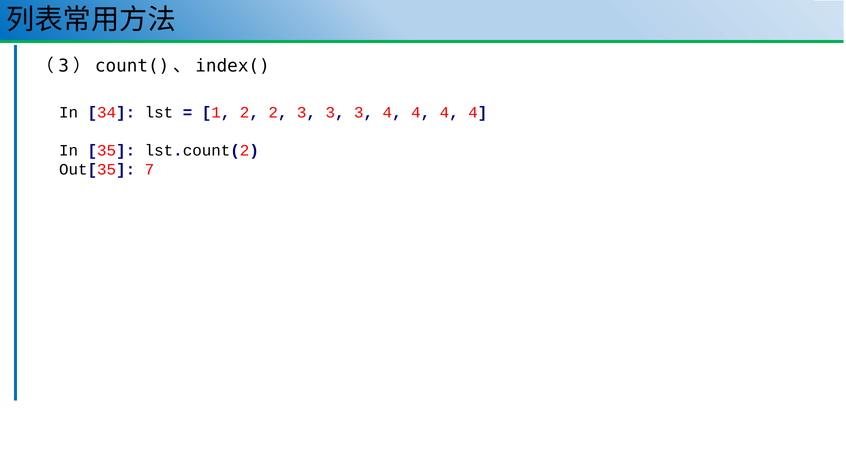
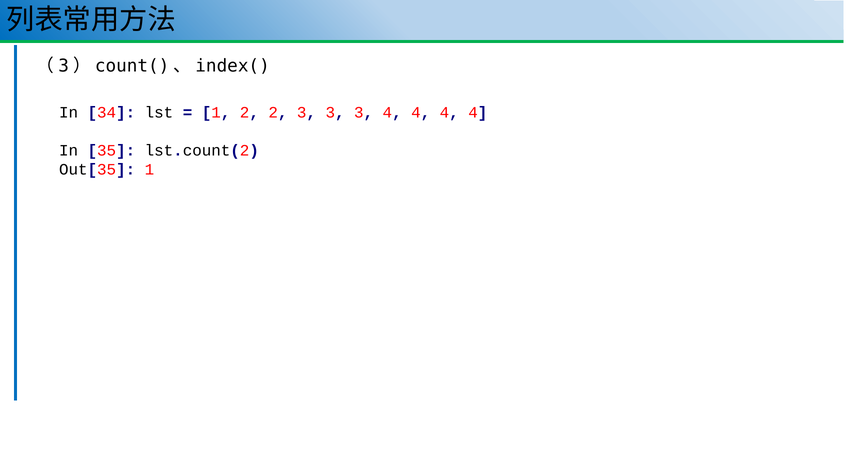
Out[35 7: 7 -> 1 (149, 170)
